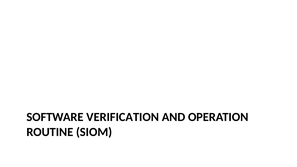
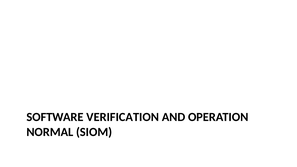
ROUTINE: ROUTINE -> NORMAL (50, 132)
